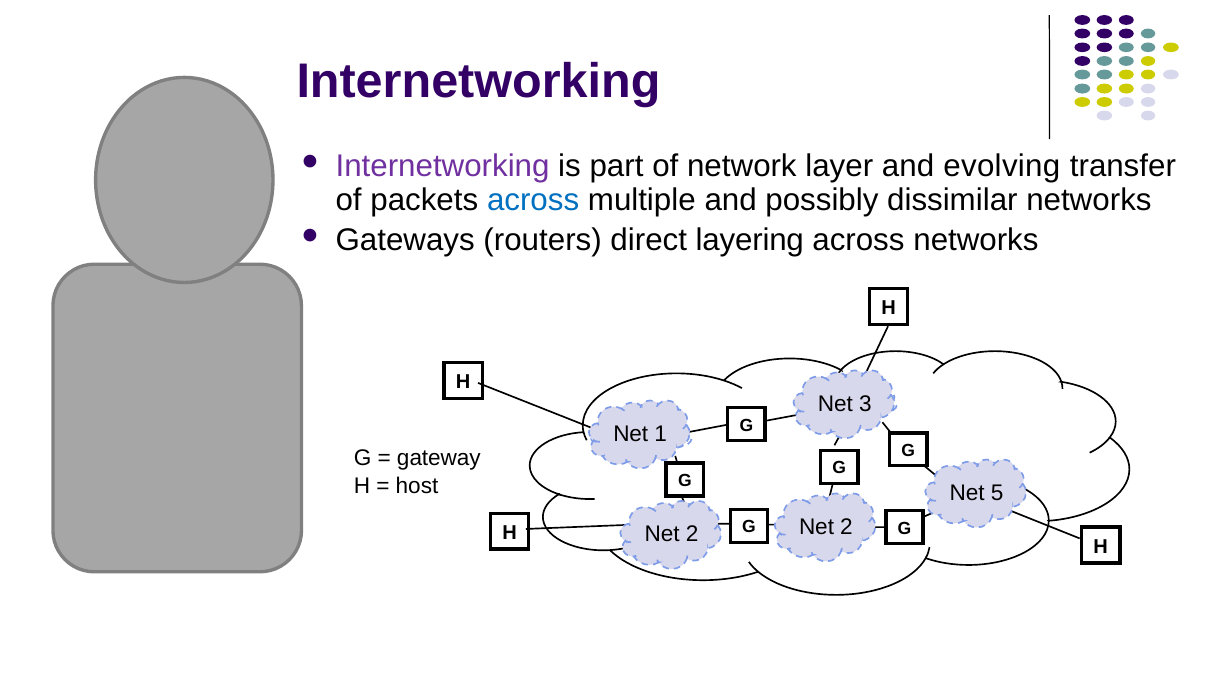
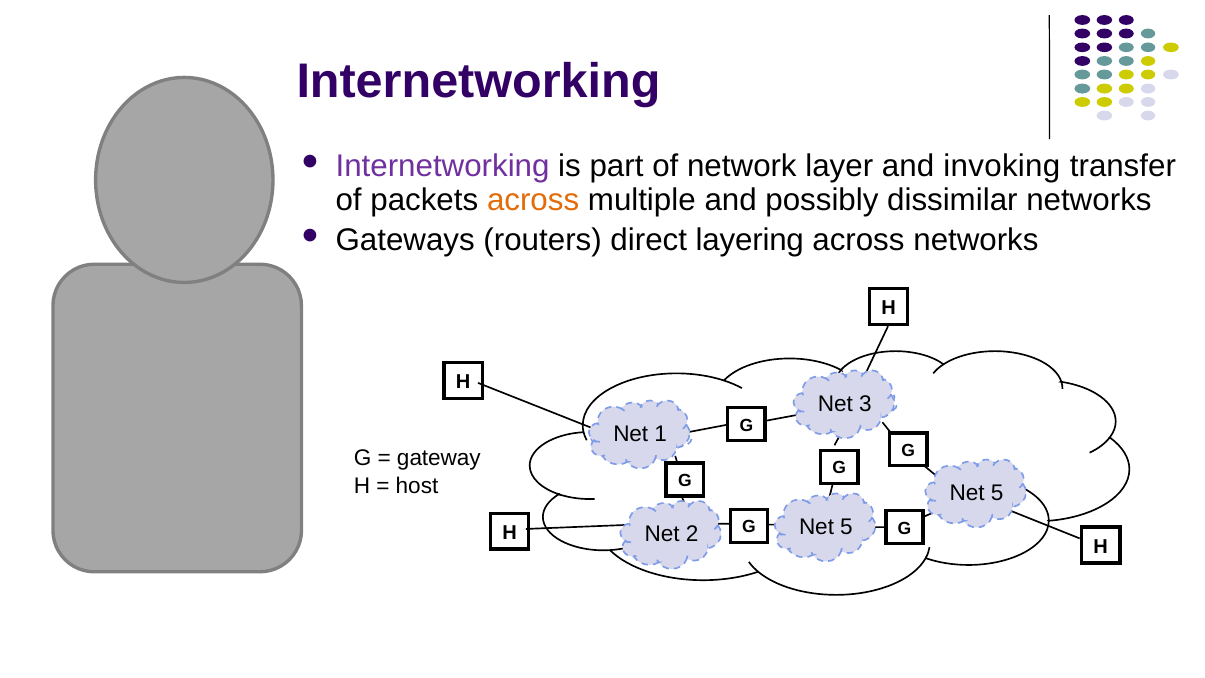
evolving: evolving -> invoking (1002, 166)
across colour: blue -> orange (533, 200)
2: 2 -> 5 (847, 526)
